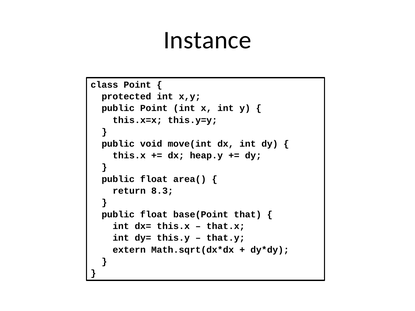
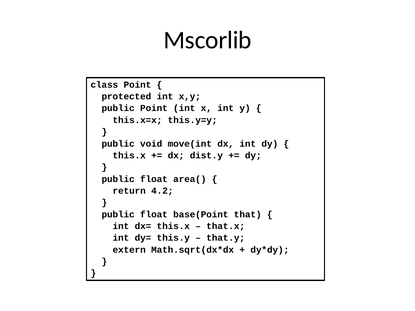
Instance: Instance -> Mscorlib (208, 40)
heap.y: heap.y -> dist.y (206, 156)
8.3: 8.3 -> 4.2 (162, 191)
